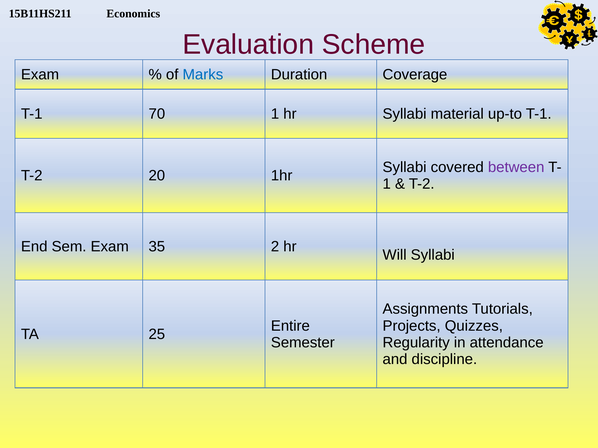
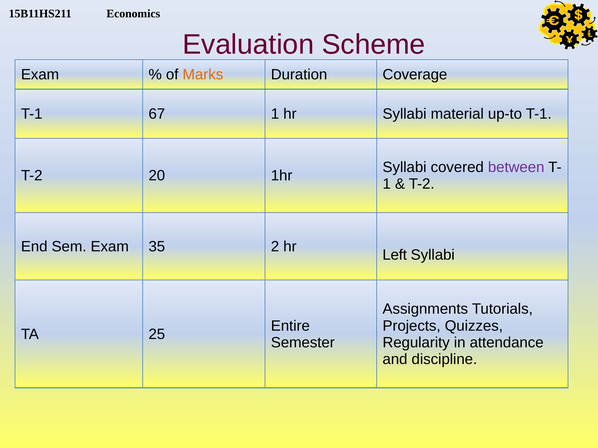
Marks colour: blue -> orange (203, 75)
70: 70 -> 67 (157, 114)
Will: Will -> Left (395, 255)
